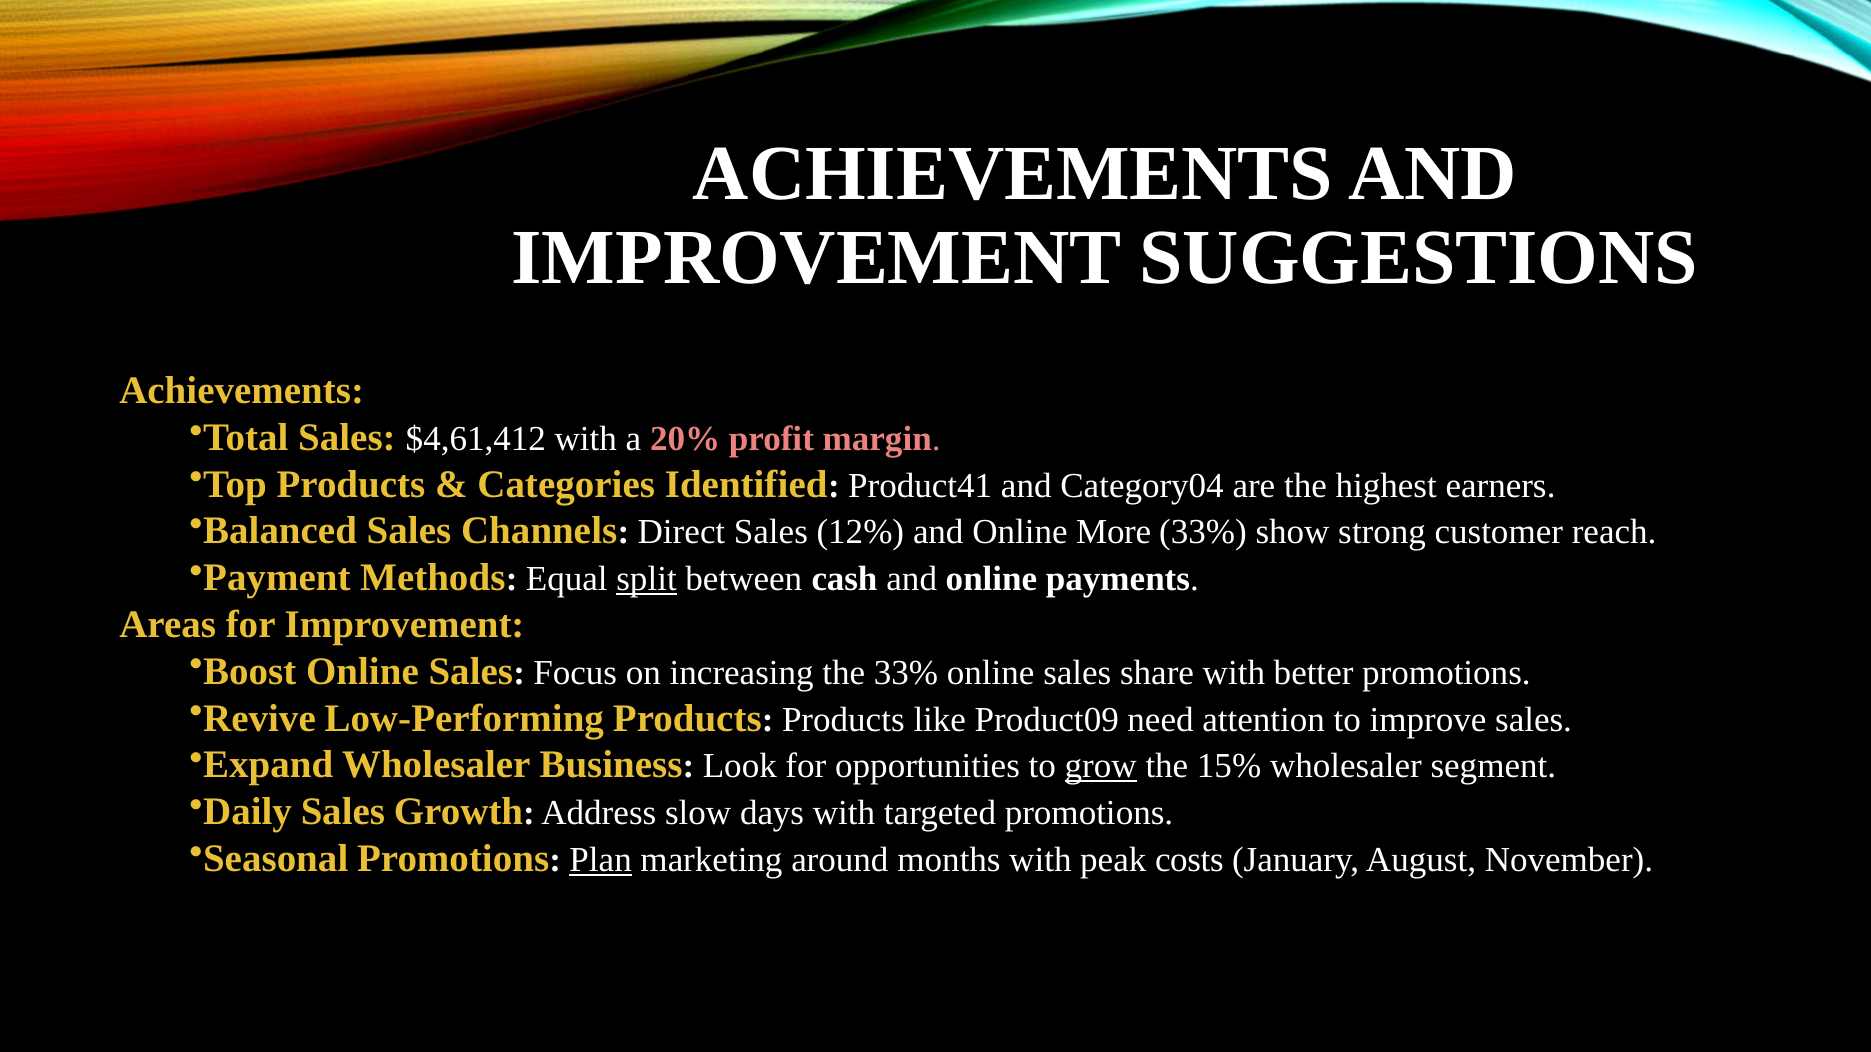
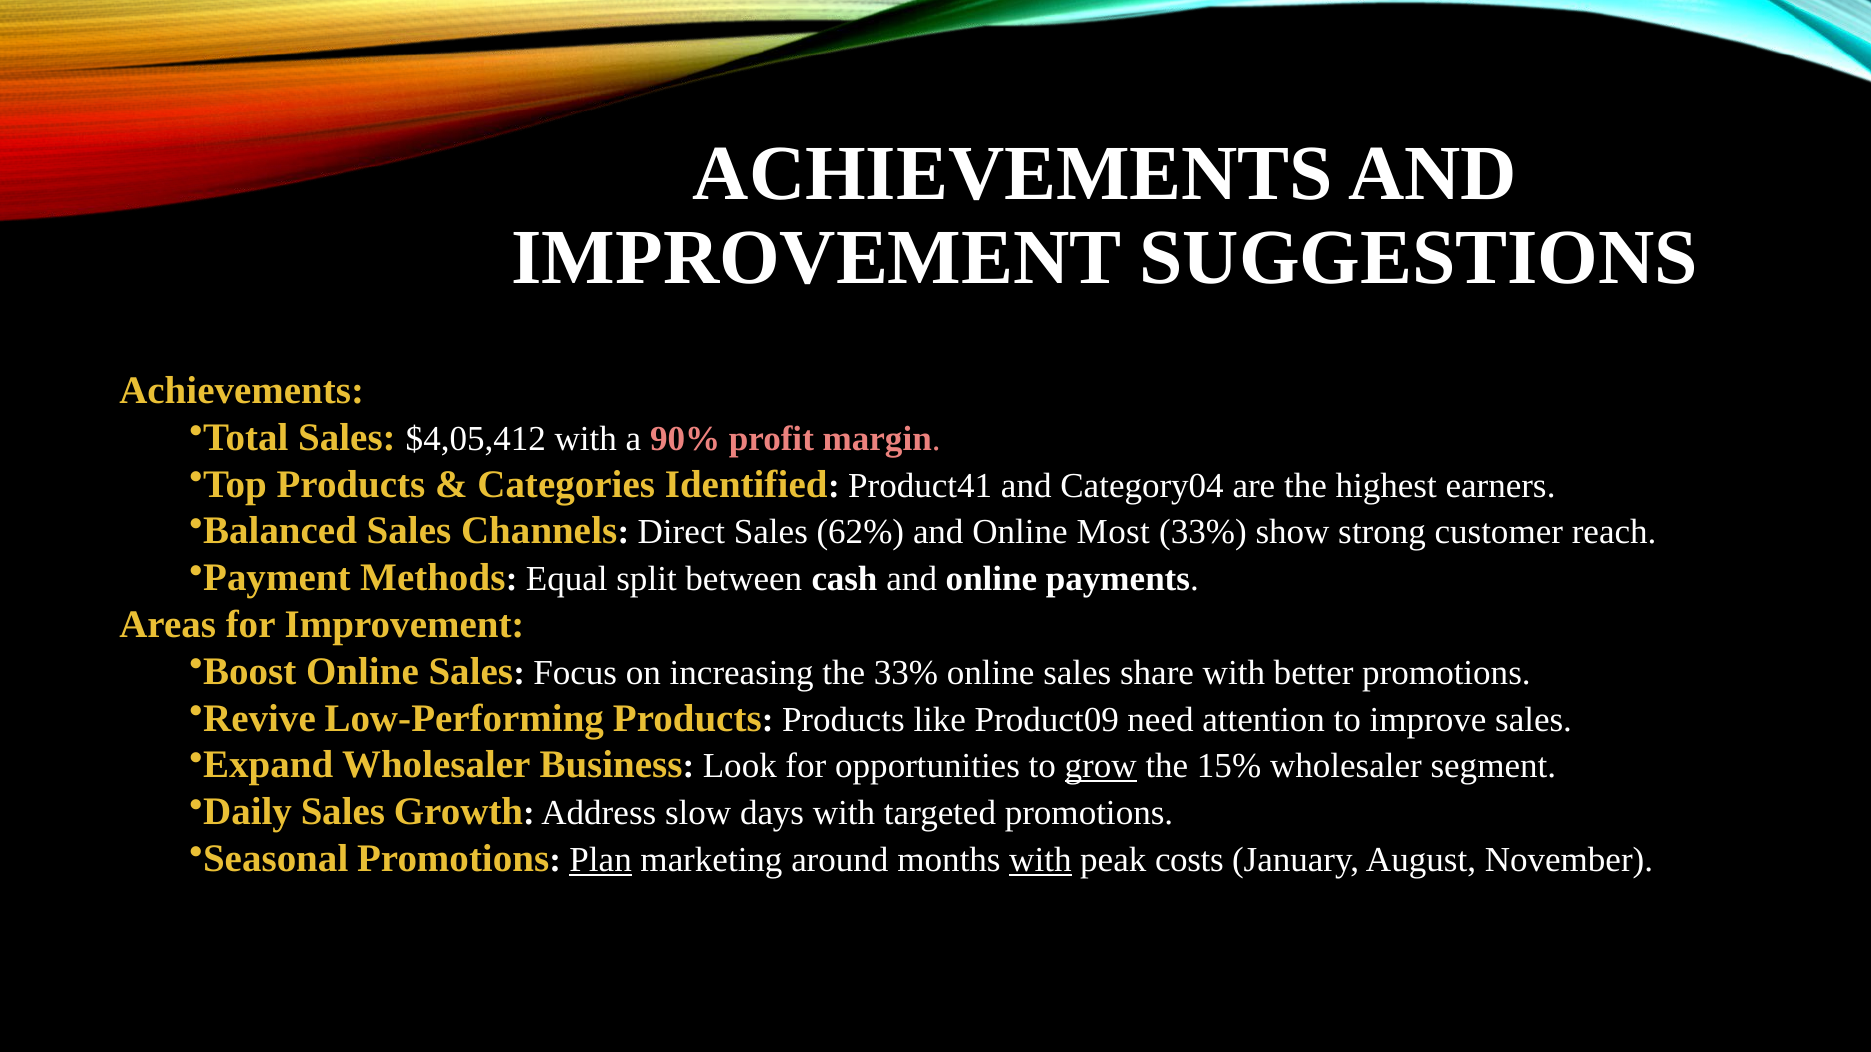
$4,61,412: $4,61,412 -> $4,05,412 (476, 439)
20%: 20% -> 90% (685, 439)
12%: 12% -> 62% (860, 533)
More: More -> Most (1113, 533)
split underline: present -> none (647, 579)
with underline: none -> present (1040, 860)
